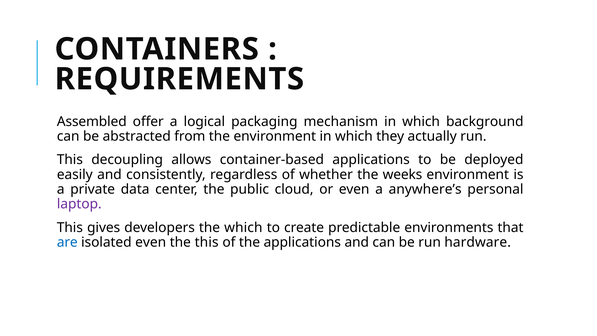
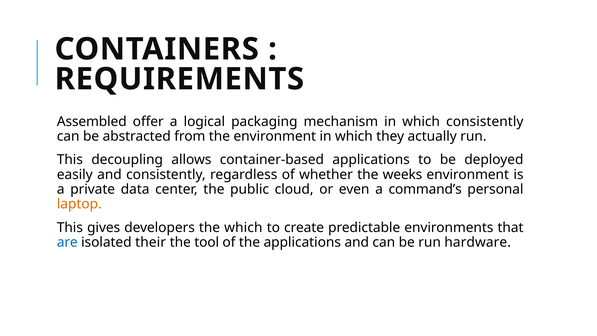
which background: background -> consistently (485, 121)
anywhere’s: anywhere’s -> command’s (425, 189)
laptop colour: purple -> orange (79, 204)
isolated even: even -> their (151, 242)
the this: this -> tool (207, 242)
